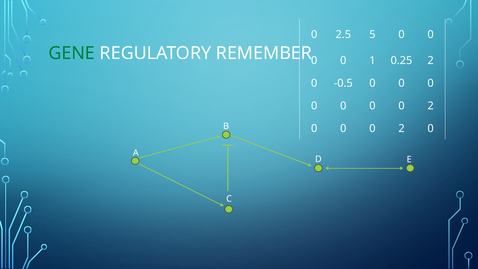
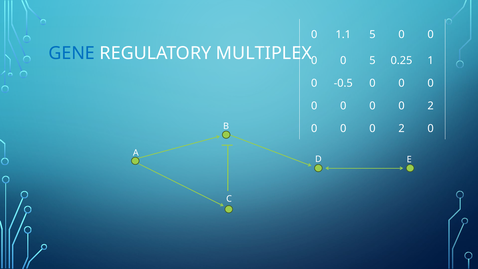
2.5: 2.5 -> 1.1 (343, 34)
GENE colour: green -> blue (72, 53)
REMEMBER: REMEMBER -> MULTIPLEX (264, 53)
0 1: 1 -> 5 (372, 61)
0.25 2: 2 -> 1 (431, 61)
